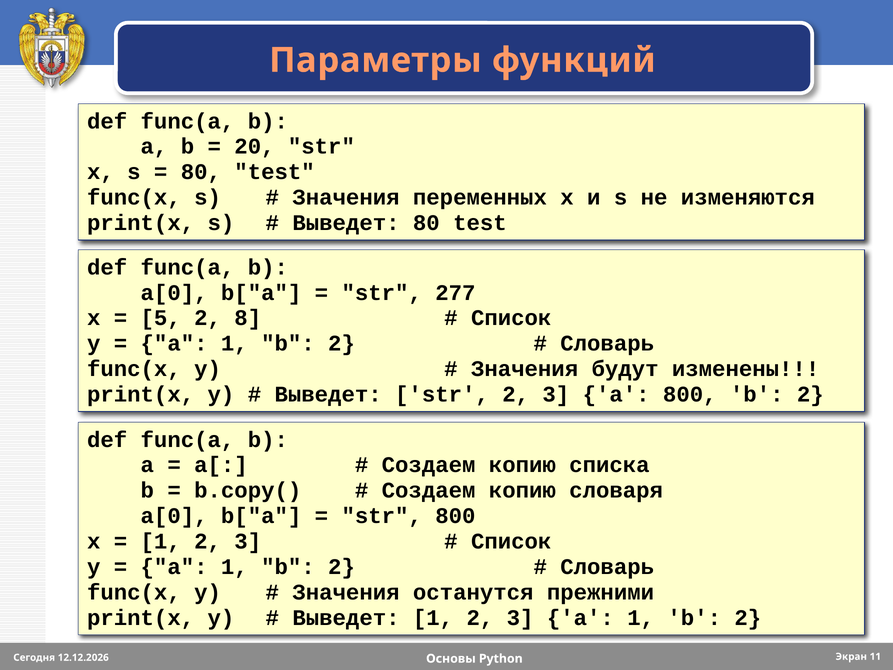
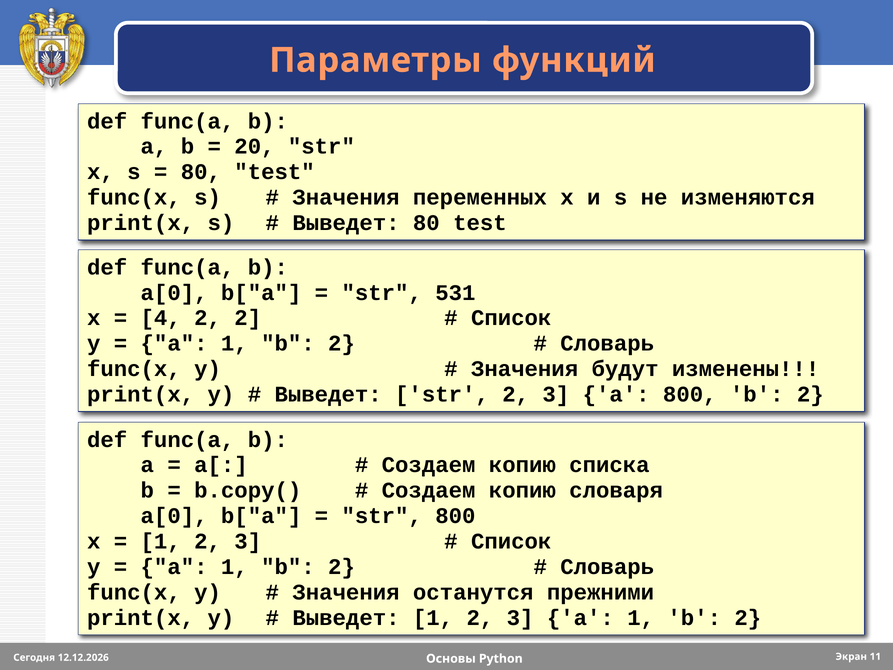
277: 277 -> 531 (455, 293)
5: 5 -> 4 (161, 318)
2 8: 8 -> 2 (248, 318)
